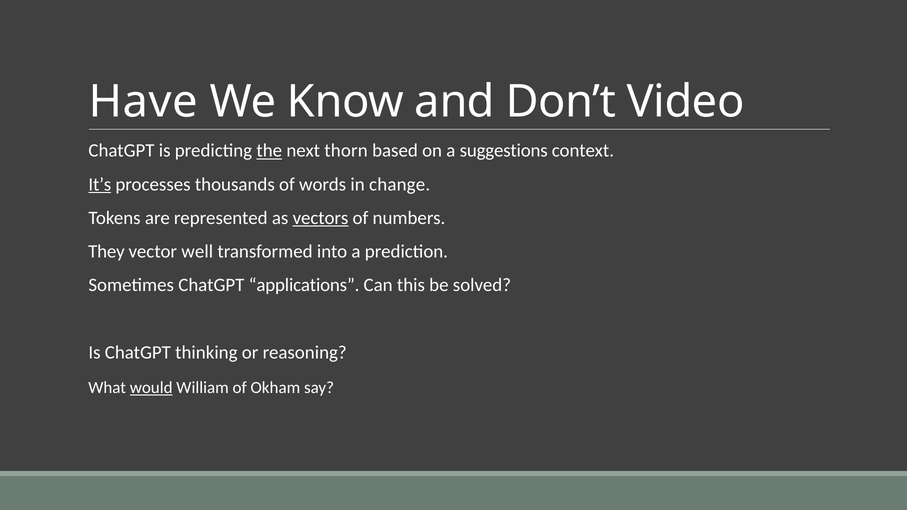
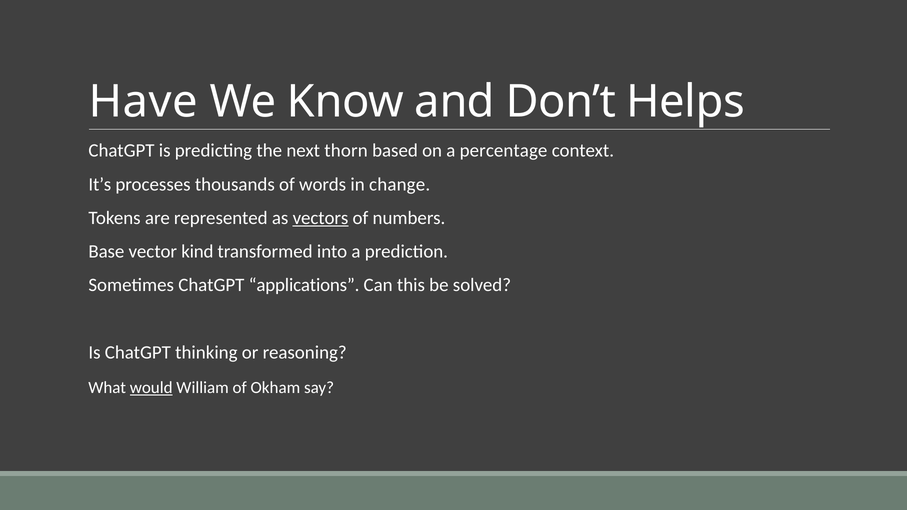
Video: Video -> Helps (686, 102)
the underline: present -> none (269, 151)
suggestions: suggestions -> percentage (504, 151)
It’s underline: present -> none (100, 184)
They: They -> Base (106, 252)
well: well -> kind (197, 252)
